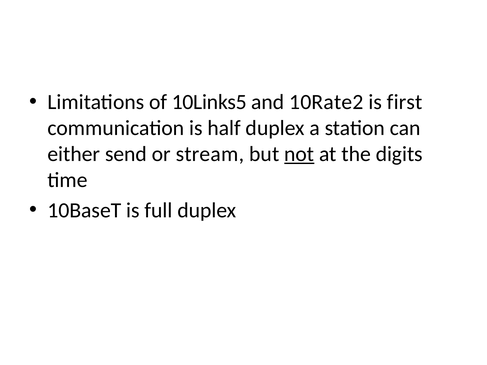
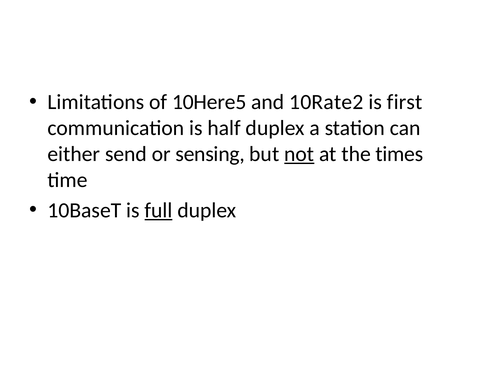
10Links5: 10Links5 -> 10Here5 (209, 102)
stream: stream -> sensing (210, 154)
digits: digits -> times (399, 154)
full underline: none -> present (158, 210)
